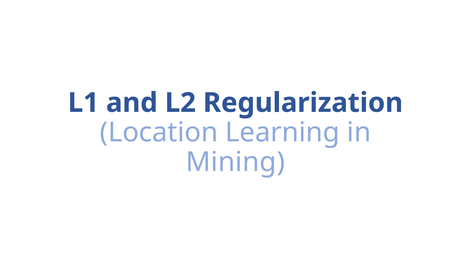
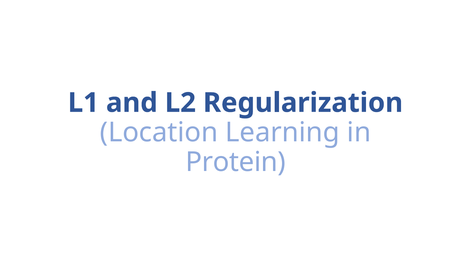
Mining: Mining -> Protein (236, 162)
